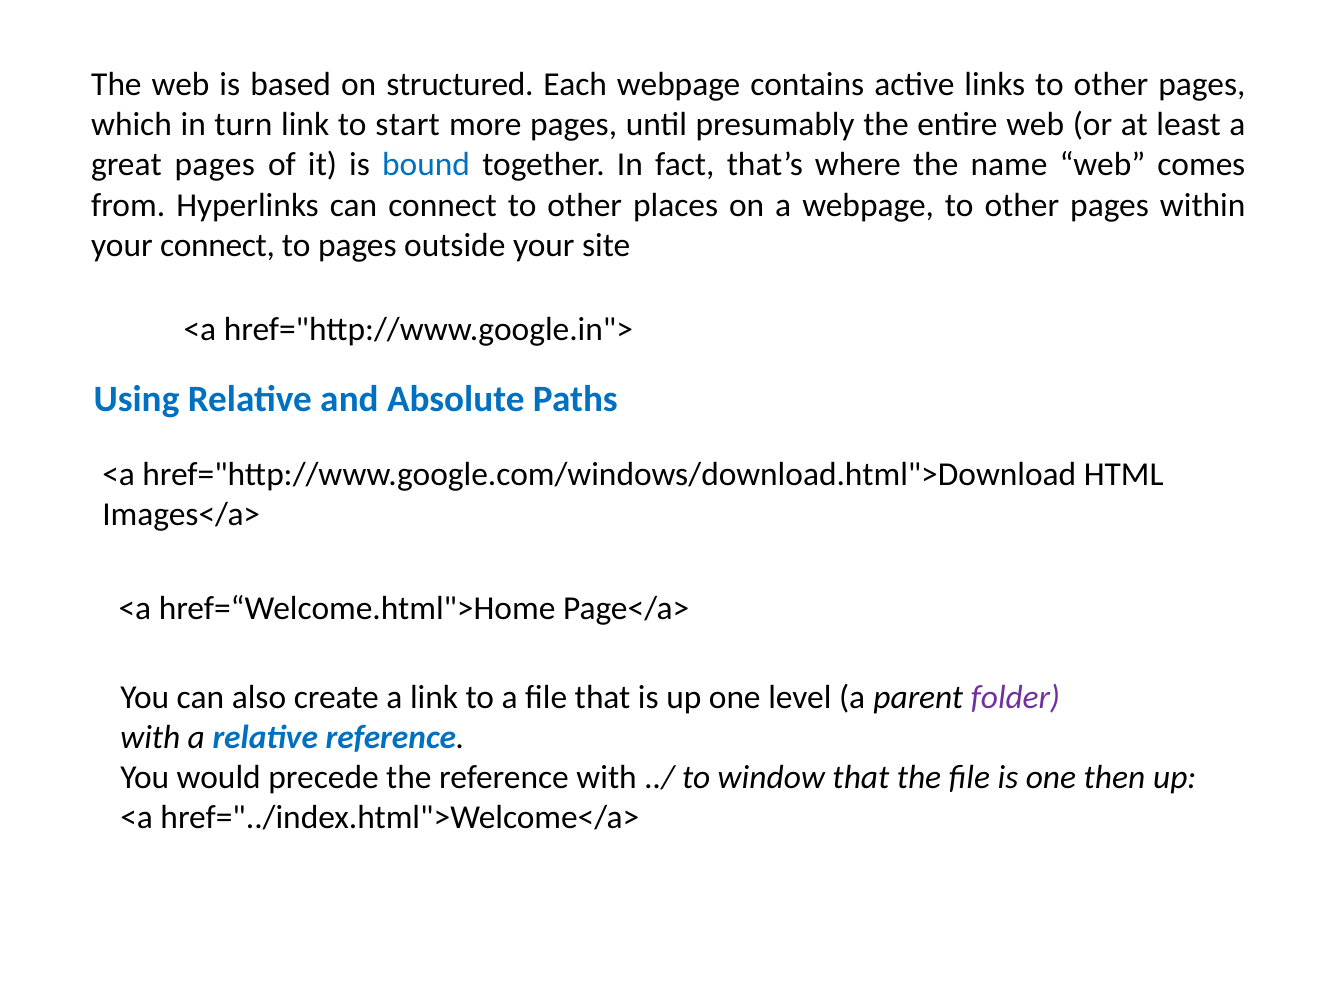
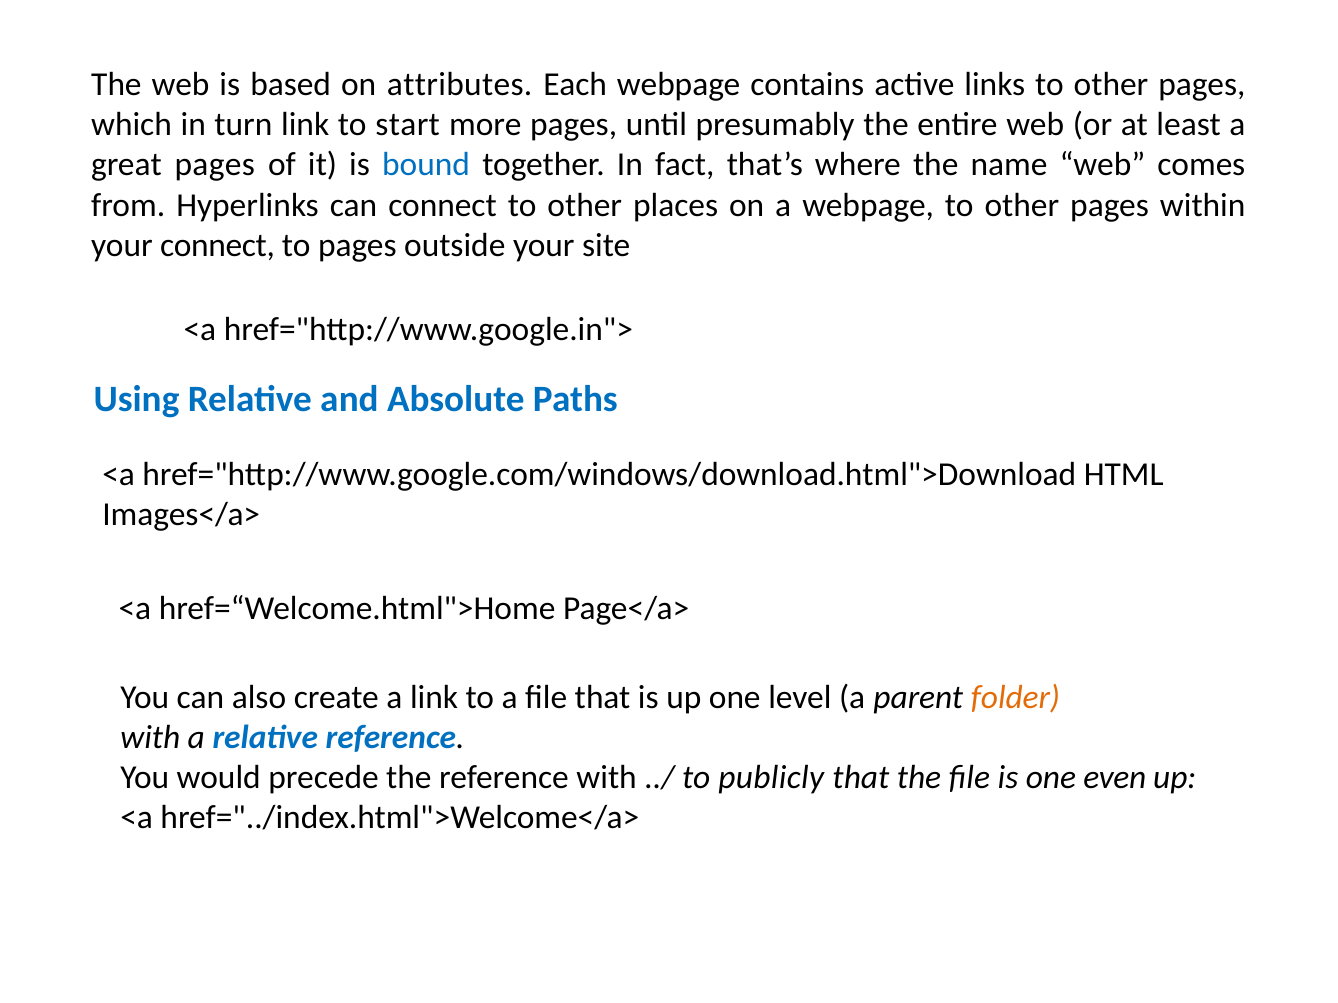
structured: structured -> attributes (460, 85)
folder colour: purple -> orange (1015, 698)
window: window -> publicly (771, 778)
then: then -> even (1115, 778)
